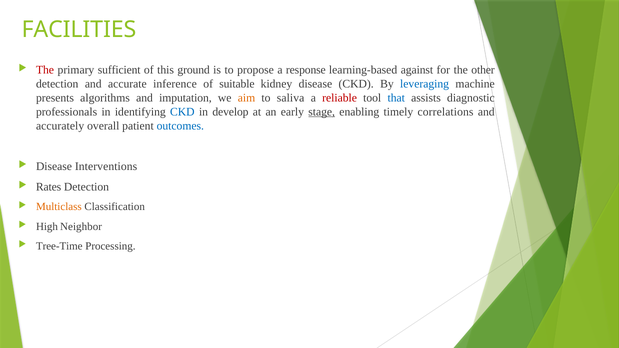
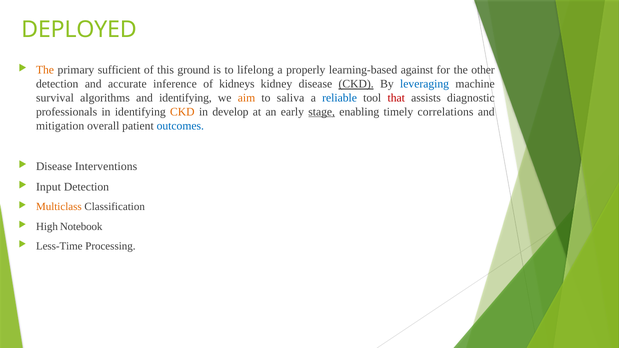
FACILITIES: FACILITIES -> DEPLOYED (79, 30)
The colour: red -> orange (45, 70)
propose: propose -> lifelong (255, 70)
response: response -> properly (306, 70)
suitable: suitable -> kidneys (237, 84)
CKD underline: none -> present (356, 84)
presents: presents -> survival (55, 98)
and imputation: imputation -> identifying (185, 98)
reliable colour: red -> blue (340, 98)
that colour: blue -> red (396, 98)
CKD colour: blue -> orange (182, 112)
accurately: accurately -> mitigation (60, 126)
Rates: Rates -> Input (48, 187)
Neighbor: Neighbor -> Notebook (81, 227)
Tree-Time: Tree-Time -> Less-Time (59, 246)
